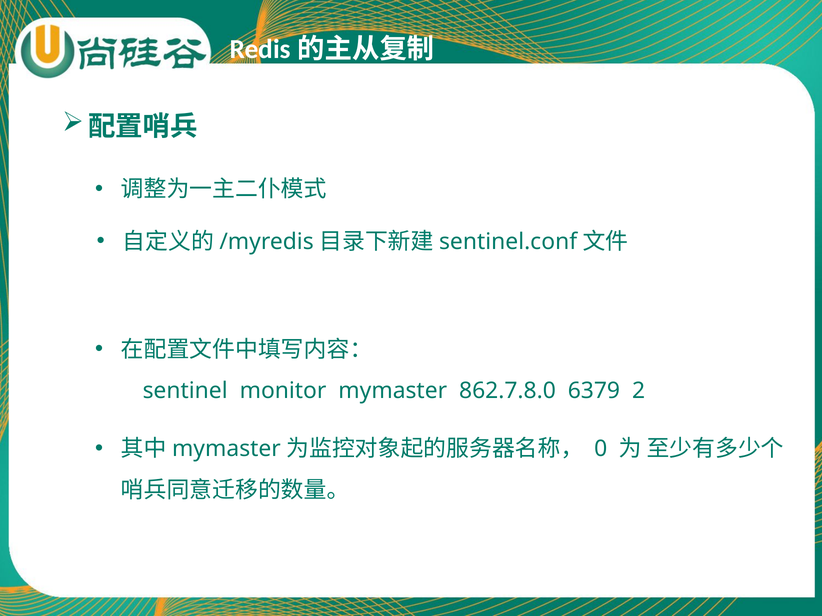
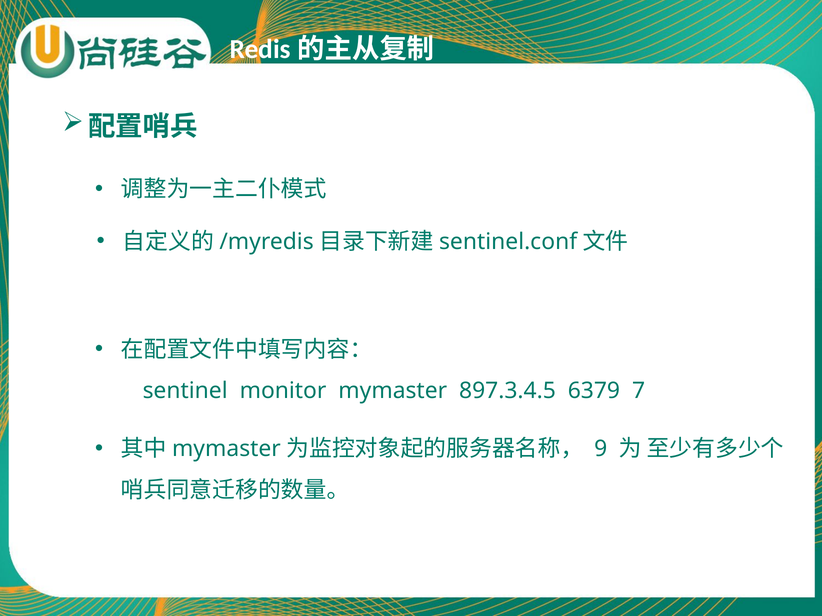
862.7.8.0: 862.7.8.0 -> 897.3.4.5 (507, 391)
2: 2 -> 7 (639, 391)
0: 0 -> 9 (601, 449)
